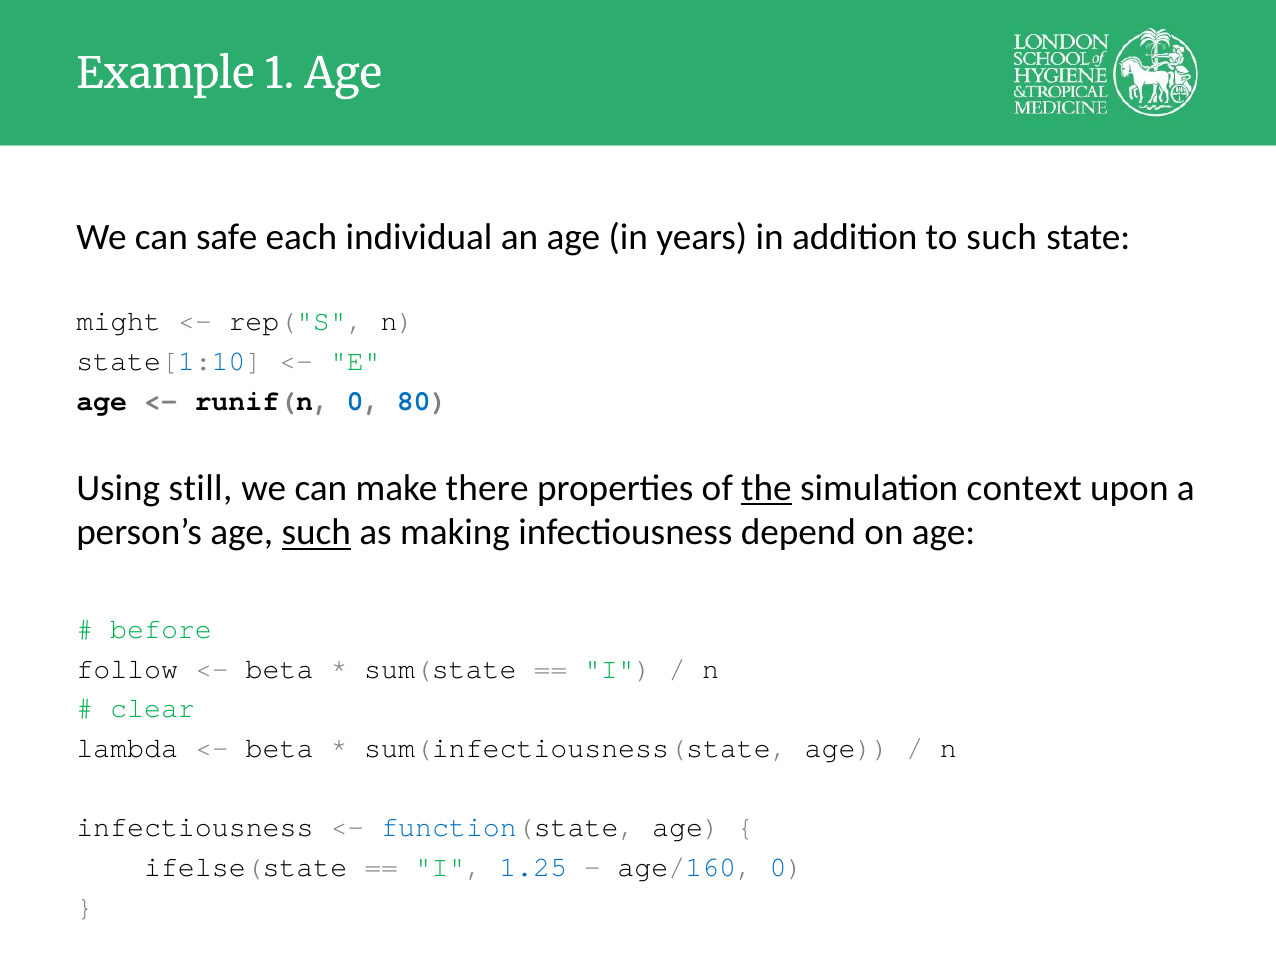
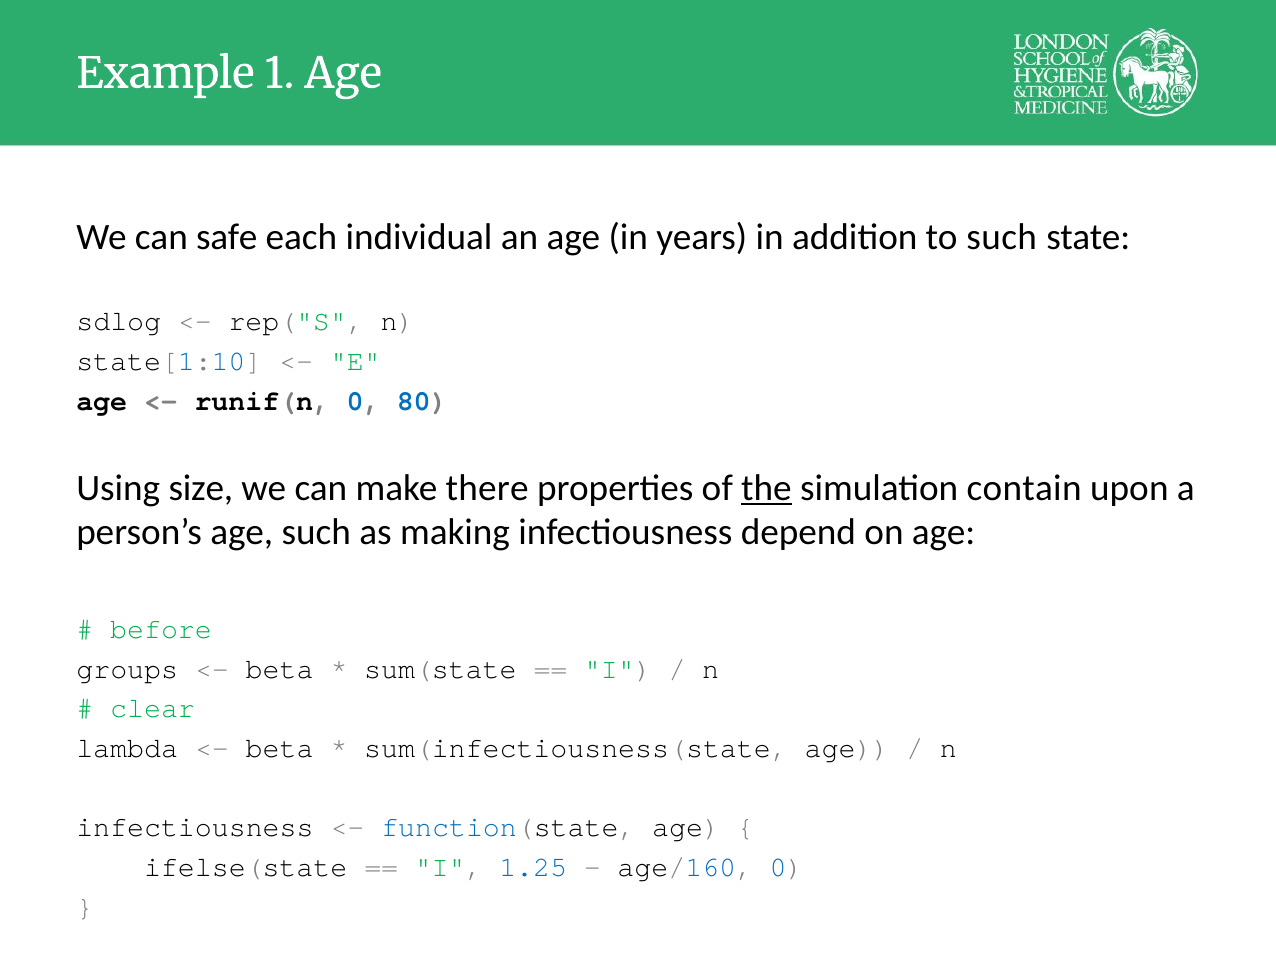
might: might -> sdlog (119, 322)
still: still -> size (201, 488)
context: context -> contain (1024, 488)
such underline: present -> none (316, 533)
follow: follow -> groups (127, 669)
